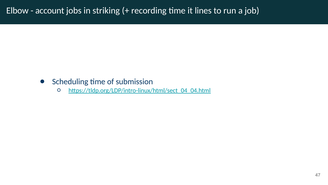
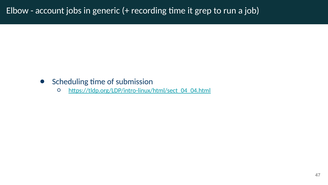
striking: striking -> generic (106, 10)
lines: lines -> grep (203, 10)
